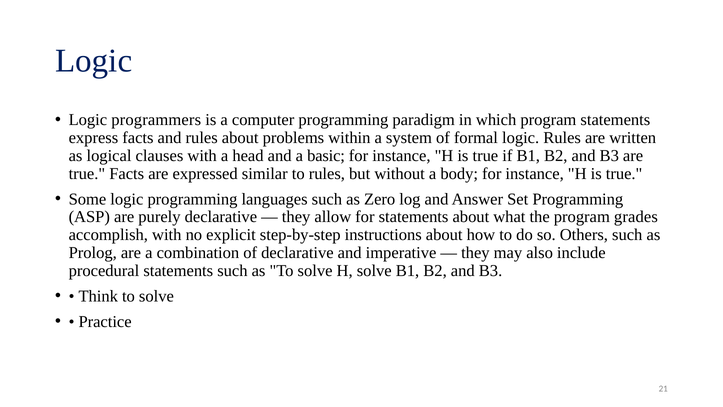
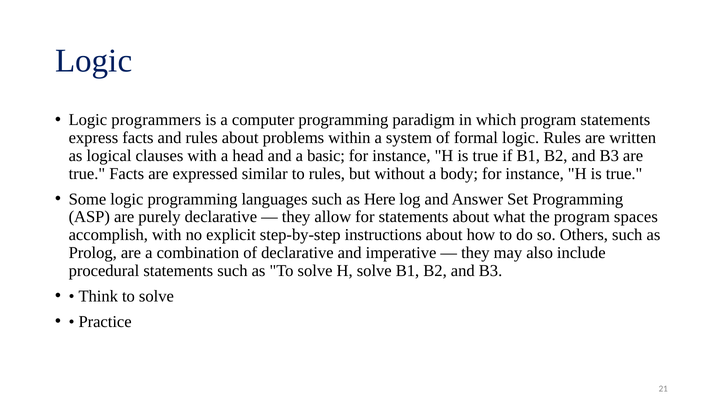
Zero: Zero -> Here (380, 199)
grades: grades -> spaces (636, 217)
